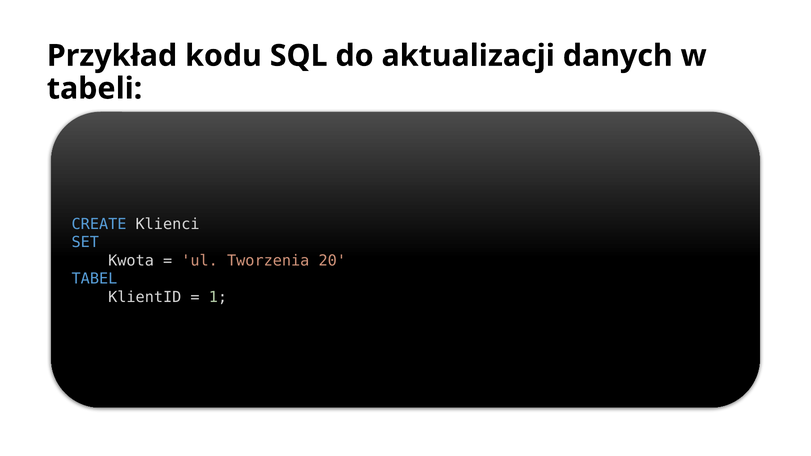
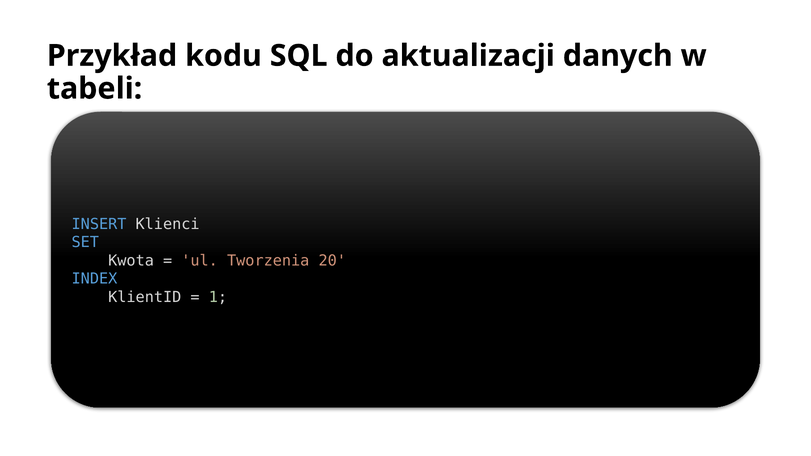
CREATE: CREATE -> INSERT (99, 224)
TABEL: TABEL -> INDEX (94, 279)
